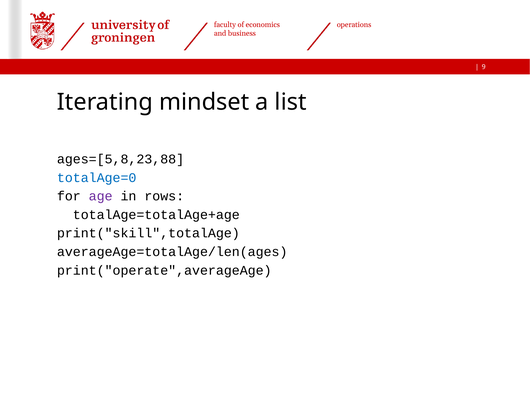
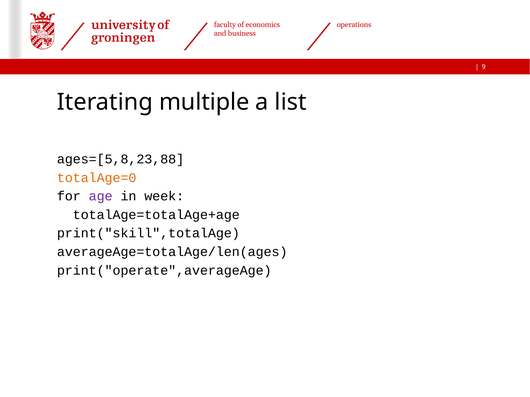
mindset: mindset -> multiple (204, 102)
totalAge=0 colour: blue -> orange (97, 178)
rows: rows -> week (164, 196)
